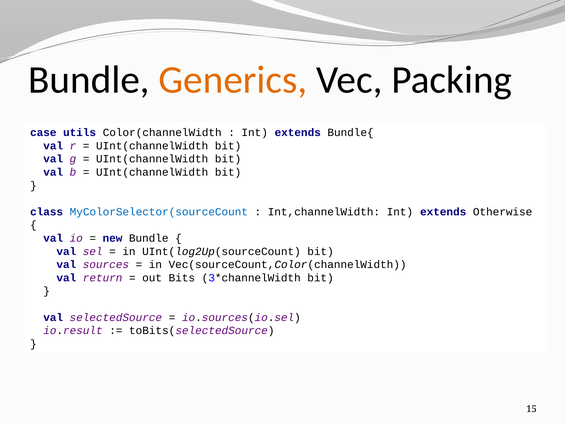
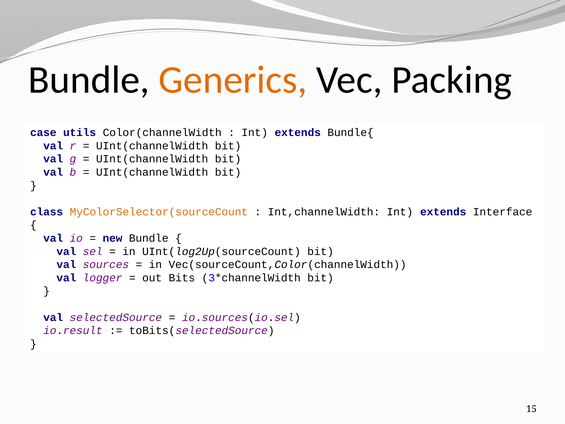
MyColorSelector(sourceCount colour: blue -> orange (159, 212)
Otherwise: Otherwise -> Interface (503, 212)
return: return -> logger (103, 278)
